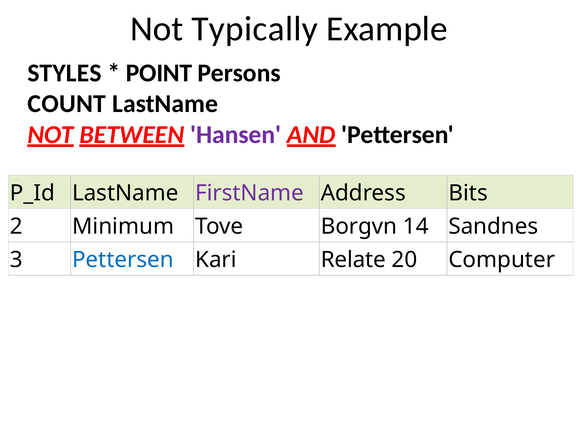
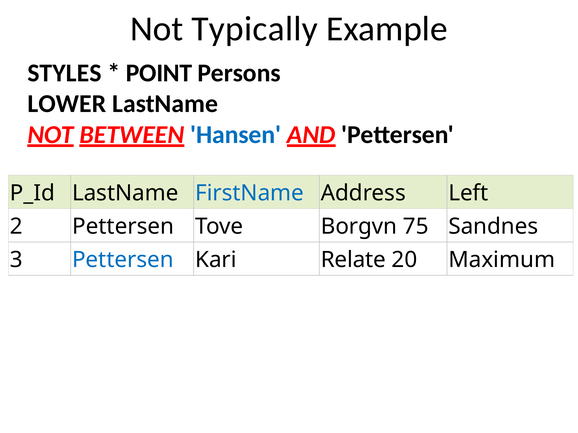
COUNT: COUNT -> LOWER (67, 104)
Hansen colour: purple -> blue (236, 135)
FirstName colour: purple -> blue (250, 193)
Bits: Bits -> Left (468, 193)
2 Minimum: Minimum -> Pettersen (123, 227)
14: 14 -> 75 (416, 227)
Computer: Computer -> Maximum (502, 260)
